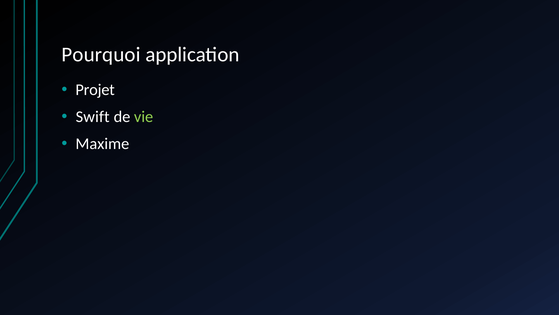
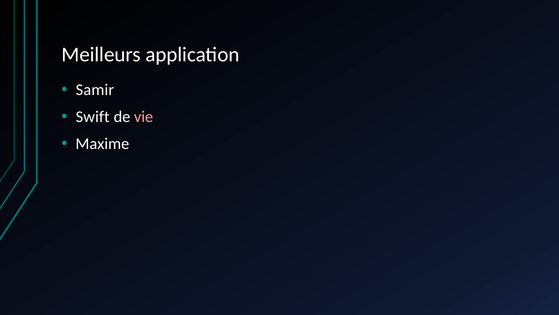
Pourquoi: Pourquoi -> Meilleurs (101, 54)
Projet: Projet -> Samir (95, 90)
vie colour: light green -> pink (144, 116)
